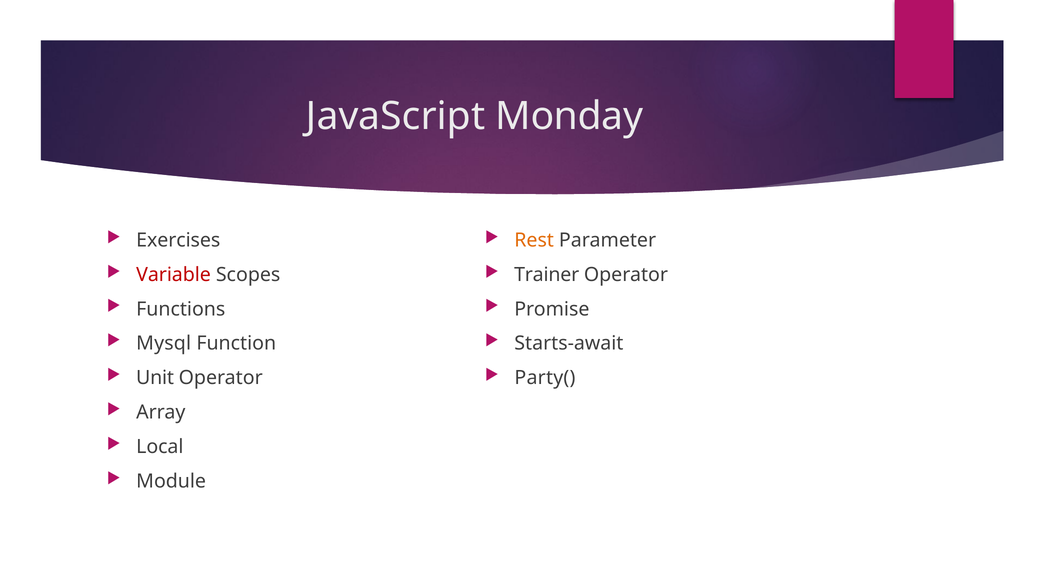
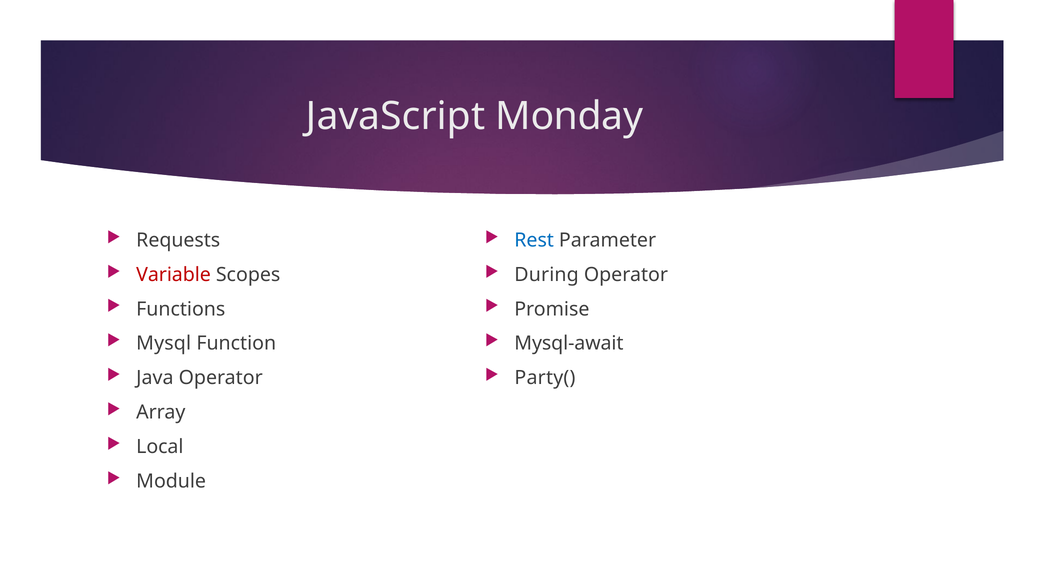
Exercises: Exercises -> Requests (178, 240)
Rest colour: orange -> blue (534, 240)
Trainer: Trainer -> During (547, 275)
Starts-await: Starts-await -> Mysql-await (569, 343)
Unit: Unit -> Java (155, 378)
